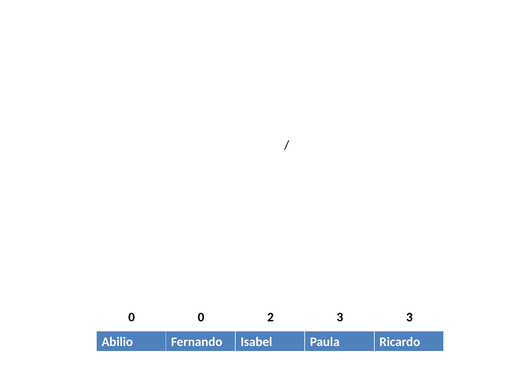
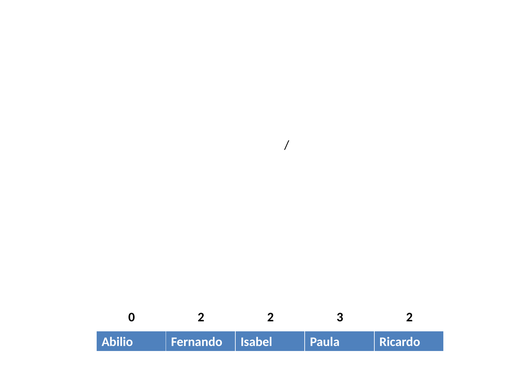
0 0: 0 -> 2 (201, 317)
3 3: 3 -> 2 (409, 317)
